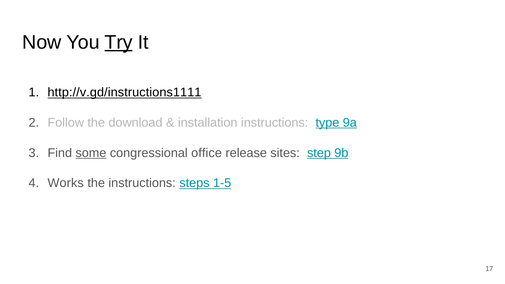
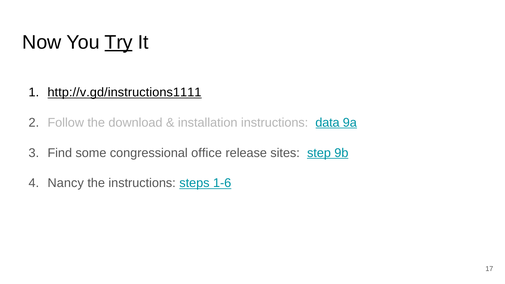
type: type -> data (327, 123)
some underline: present -> none (91, 153)
Works: Works -> Nancy (66, 183)
1-5: 1-5 -> 1-6 (222, 183)
